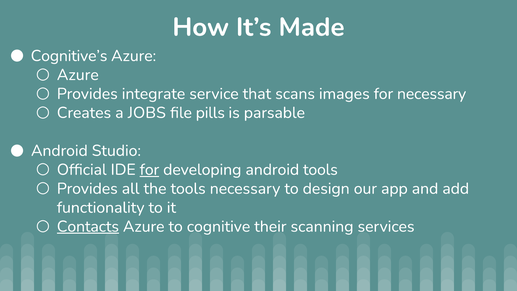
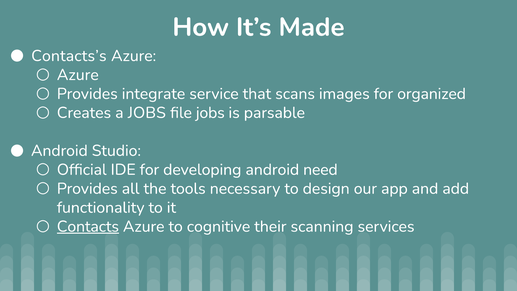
Cognitive’s: Cognitive’s -> Contacts’s (69, 56)
for necessary: necessary -> organized (432, 94)
file pills: pills -> jobs (210, 113)
for underline: present -> none (149, 169)
android tools: tools -> need (320, 169)
